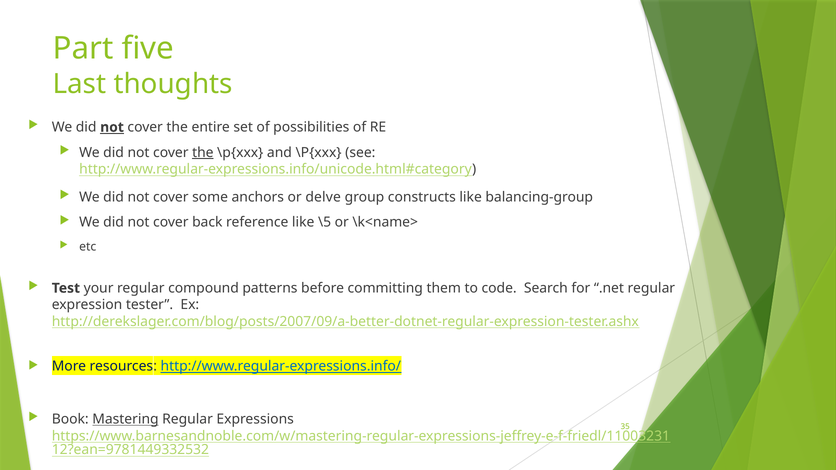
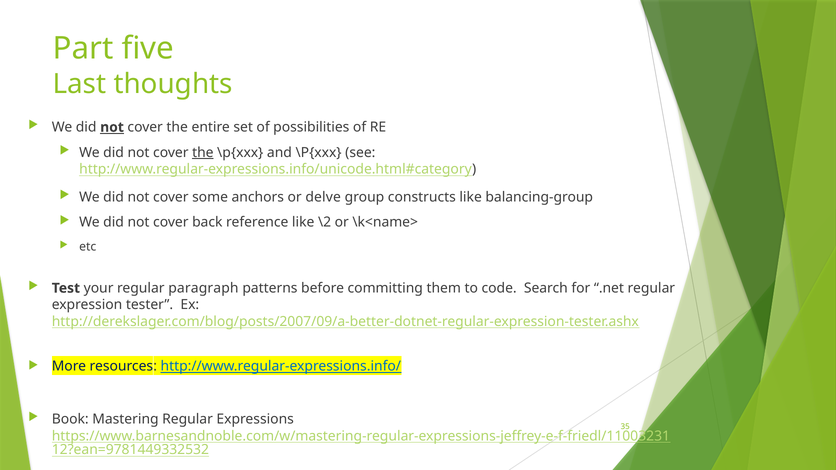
\5: \5 -> \2 (325, 222)
compound: compound -> paragraph (203, 288)
Mastering underline: present -> none (125, 419)
